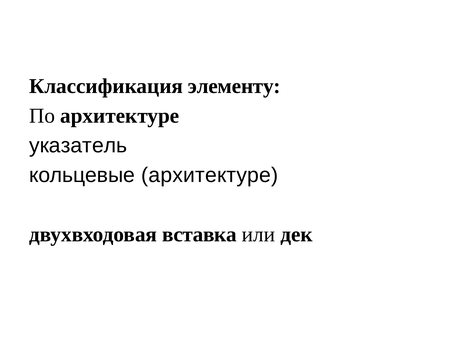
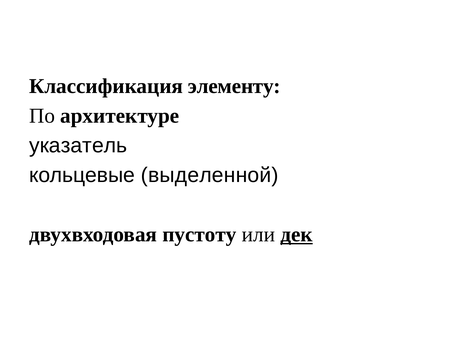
кольцевые архитектуре: архитектуре -> выделенной (210, 175)
вставка: вставка -> пустоту (199, 234)
дек underline: none -> present (297, 234)
